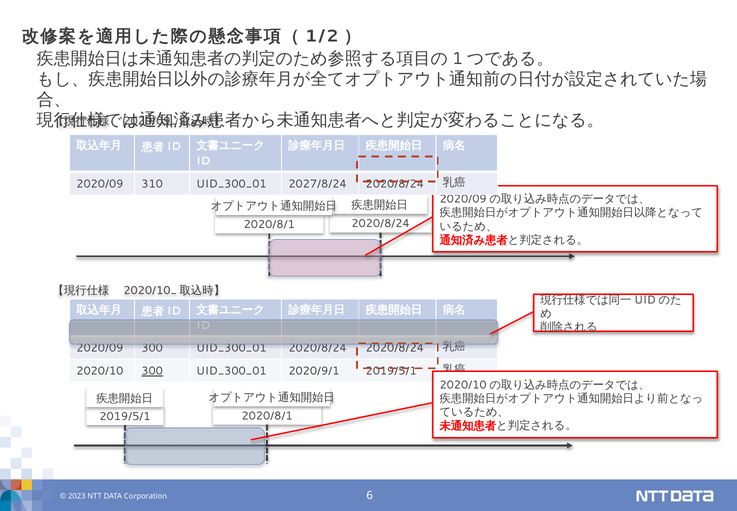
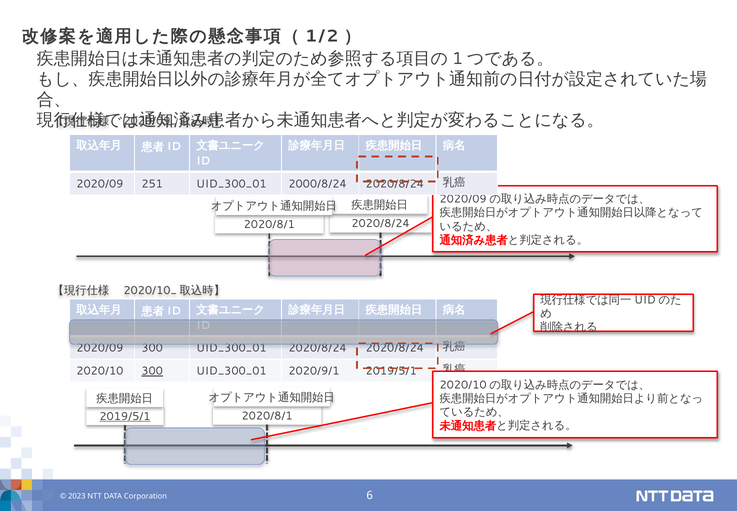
310: 310 -> 251 (152, 184)
2027/8/24: 2027/8/24 -> 2000/8/24 (317, 184)
2019/5/1 underline: none -> present (125, 416)
